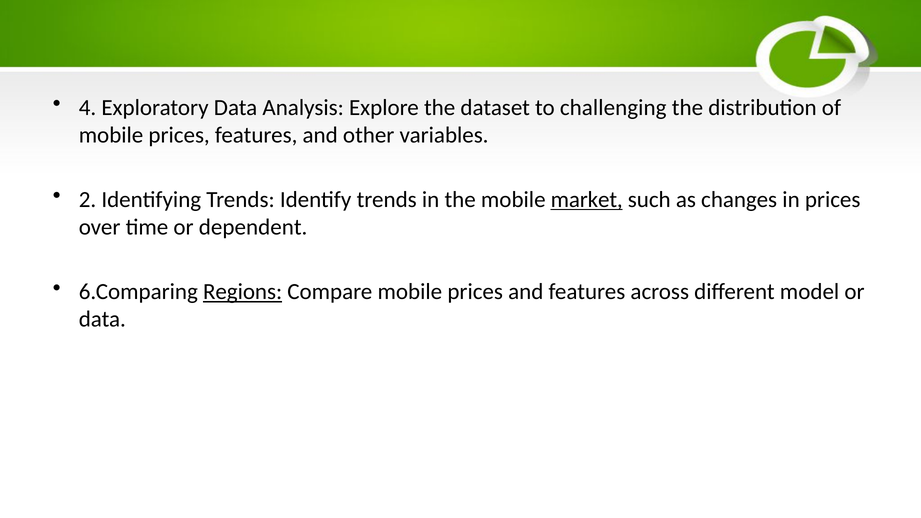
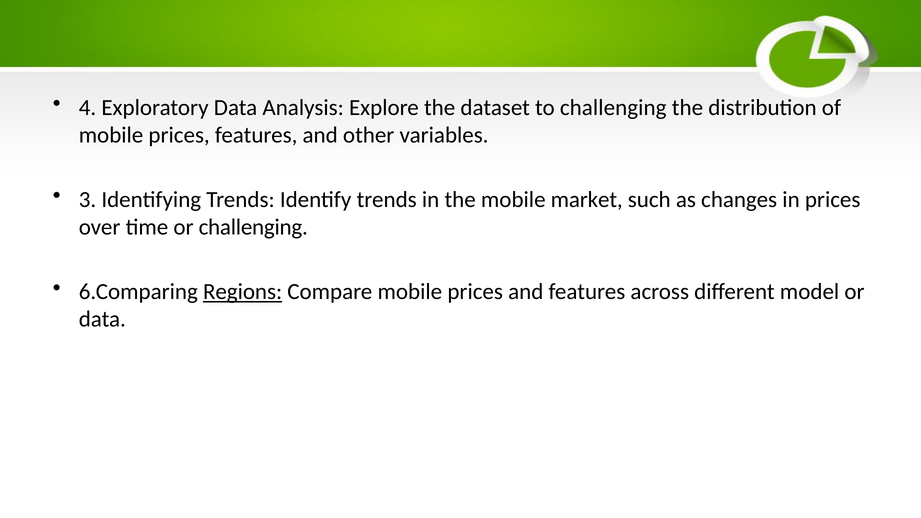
2: 2 -> 3 (87, 200)
market underline: present -> none (587, 200)
or dependent: dependent -> challenging (253, 227)
